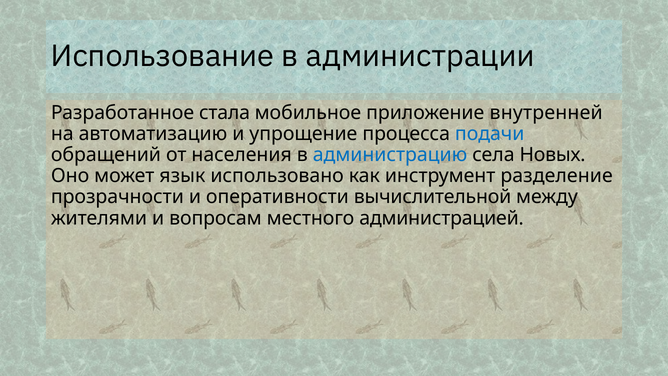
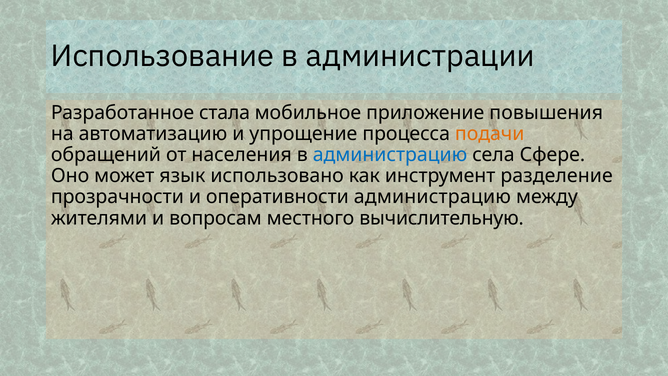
внутренней: внутренней -> повышения (546, 113)
подачи colour: blue -> orange (490, 134)
Новых: Новых -> Сфере (552, 155)
оперативности вычислительной: вычислительной -> администрацию (432, 197)
администрацией: администрацией -> вычислительную (442, 218)
